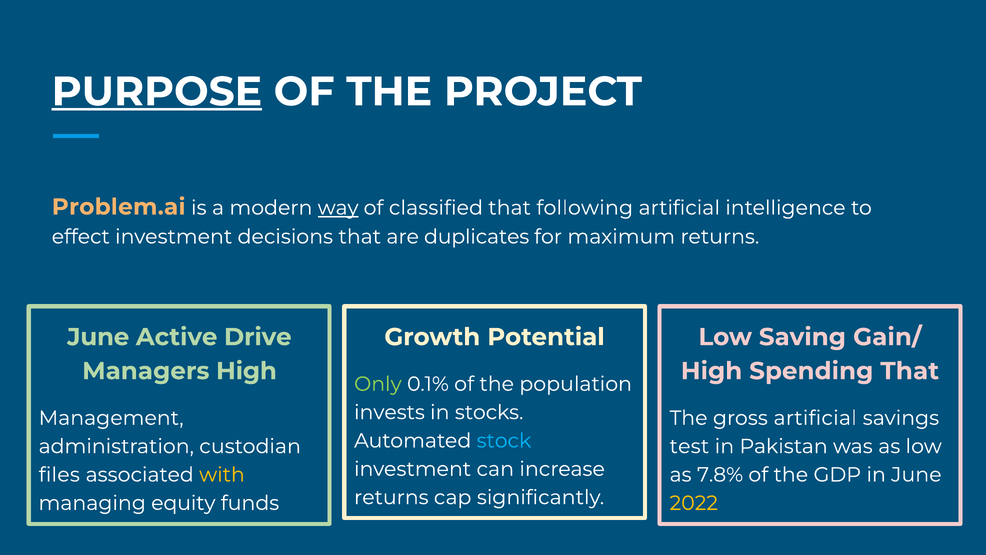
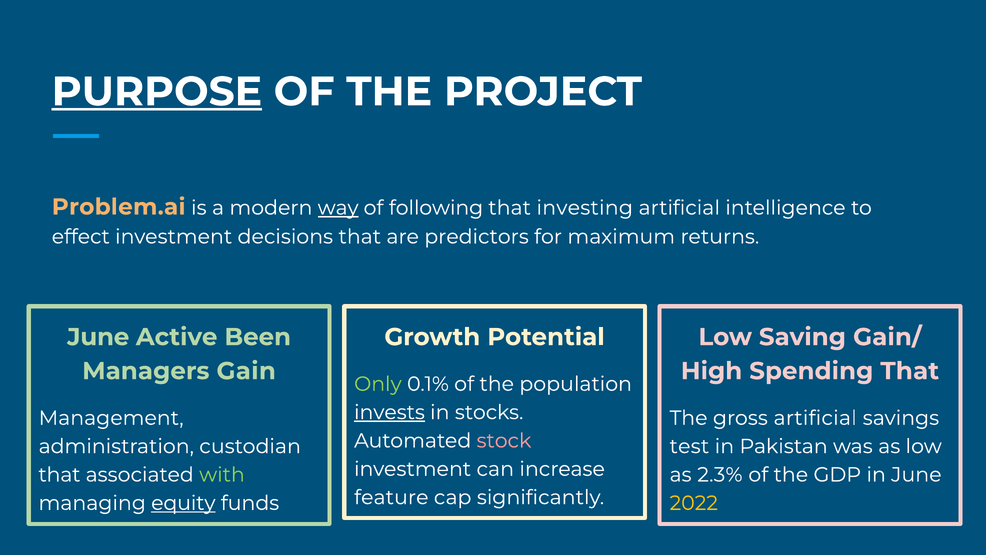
classified: classified -> following (436, 208)
following: following -> investing (585, 208)
duplicates: duplicates -> predictors (477, 237)
Drive: Drive -> Been (258, 337)
Managers High: High -> Gain (246, 371)
invests underline: none -> present (389, 412)
stock colour: light blue -> pink (504, 440)
files: files -> that (59, 474)
with colour: yellow -> light green (222, 474)
7.8%: 7.8% -> 2.3% (720, 474)
returns: returns -> feature (391, 497)
equity underline: none -> present (183, 503)
